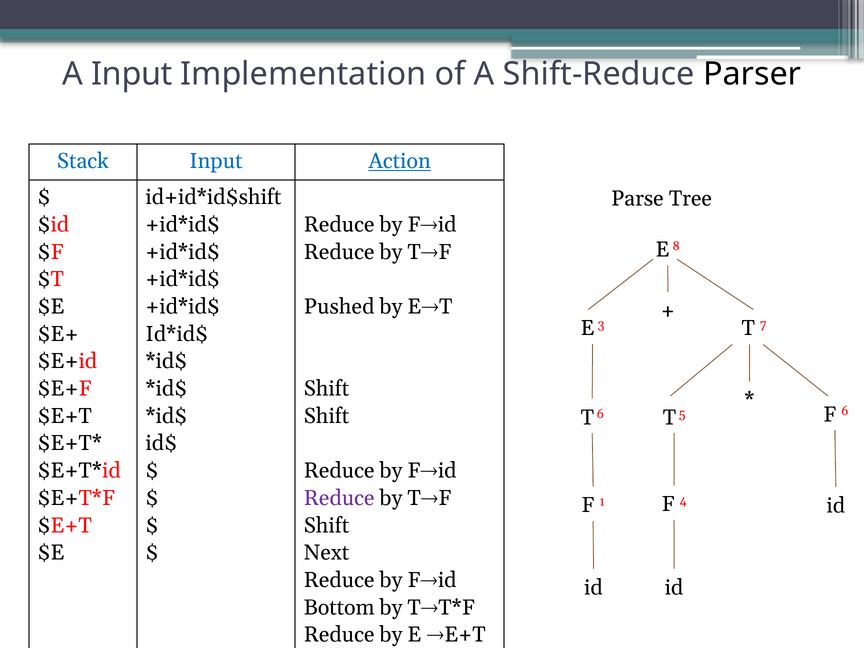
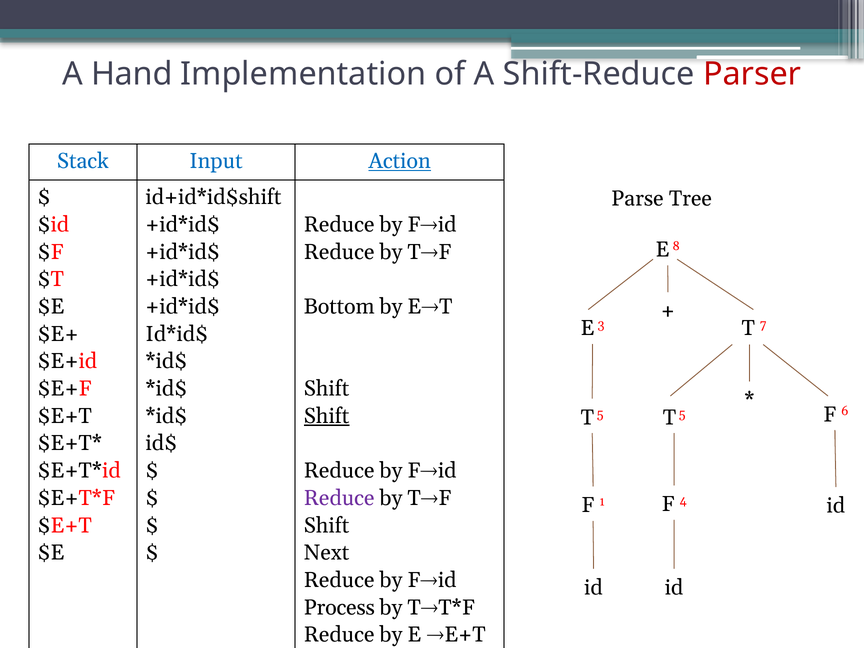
A Input: Input -> Hand (132, 74)
Parser colour: black -> red (752, 74)
Pushed: Pushed -> Bottom (339, 307)
Shift underline: none -> present (327, 416)
6: 6 -> 5 (600, 414)
Bottom: Bottom -> Process (339, 607)
